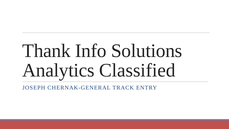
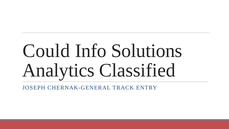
Thank: Thank -> Could (46, 51)
